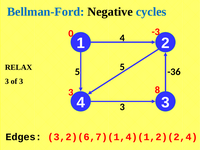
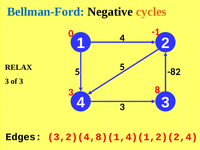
cycles colour: blue -> orange (151, 12)
-3: -3 -> -1 (156, 32)
-36: -36 -> -82 (174, 72)
3,2)(6,7)(1,4)(1,2)(2,4: 3,2)(6,7)(1,4)(1,2)(2,4 -> 3,2)(4,8)(1,4)(1,2)(2,4 (123, 137)
